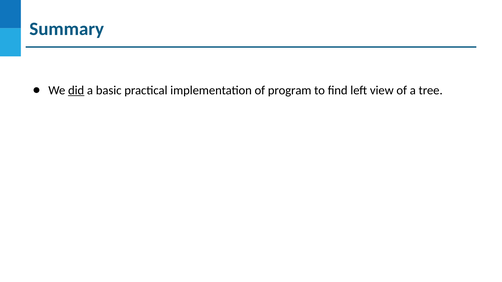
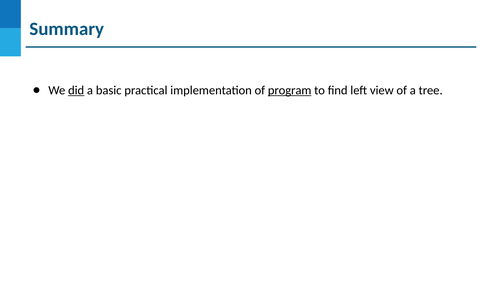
program underline: none -> present (290, 90)
